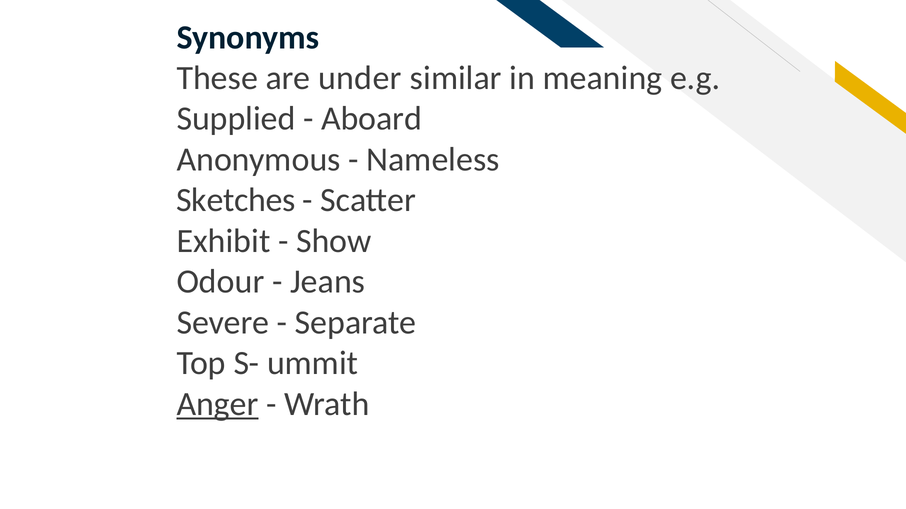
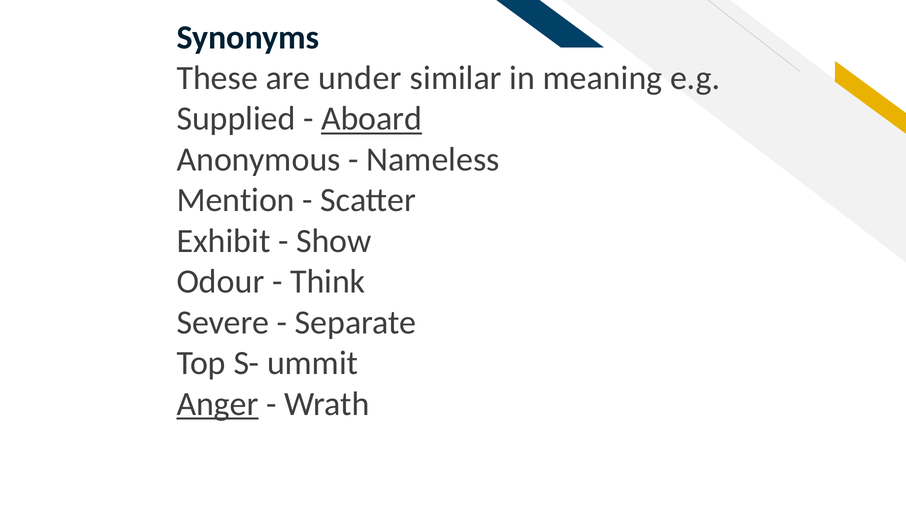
Aboard underline: none -> present (372, 119)
Sketches: Sketches -> Mention (236, 200)
Jeans: Jeans -> Think (328, 282)
